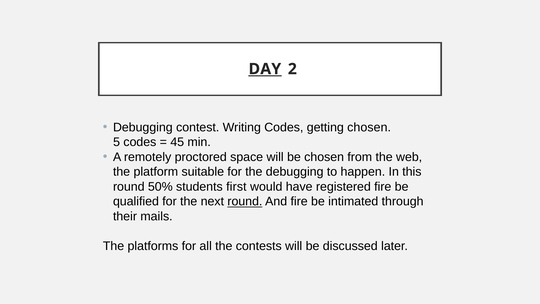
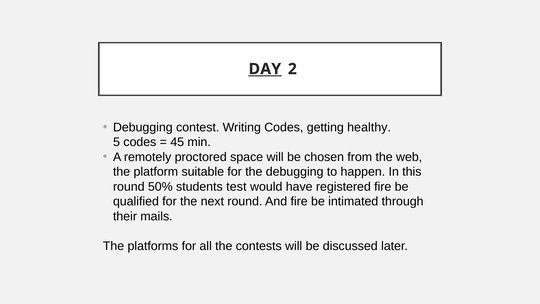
getting chosen: chosen -> healthy (369, 127)
first: first -> test (236, 187)
round underline: present -> none (245, 201)
